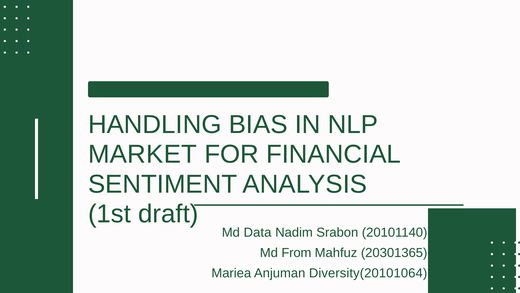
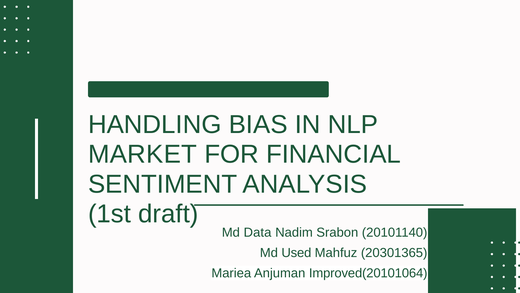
From: From -> Used (296, 252)
Diversity(20101064: Diversity(20101064 -> Improved(20101064 (368, 273)
